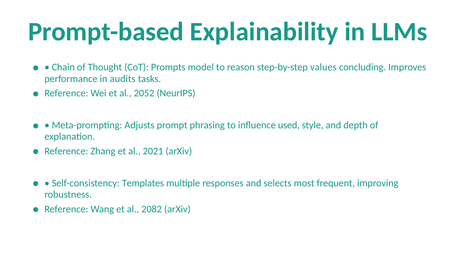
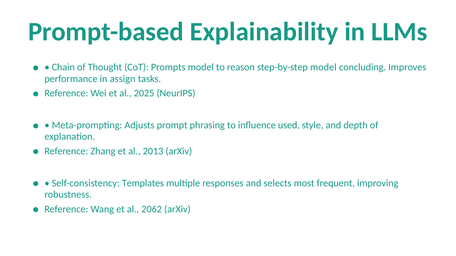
step-by-step values: values -> model (323, 67)
audits: audits -> assign (123, 79)
2052: 2052 -> 2025 (144, 93)
2021: 2021 -> 2013 (153, 152)
2082: 2082 -> 2062 (152, 210)
